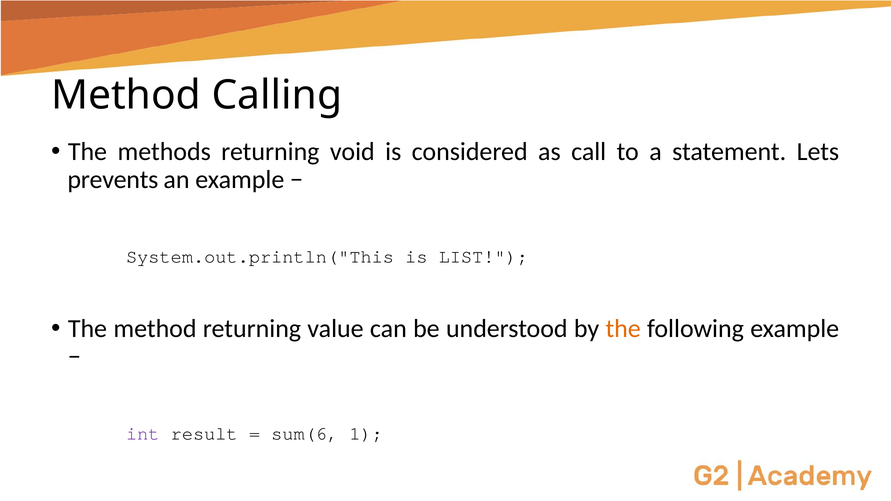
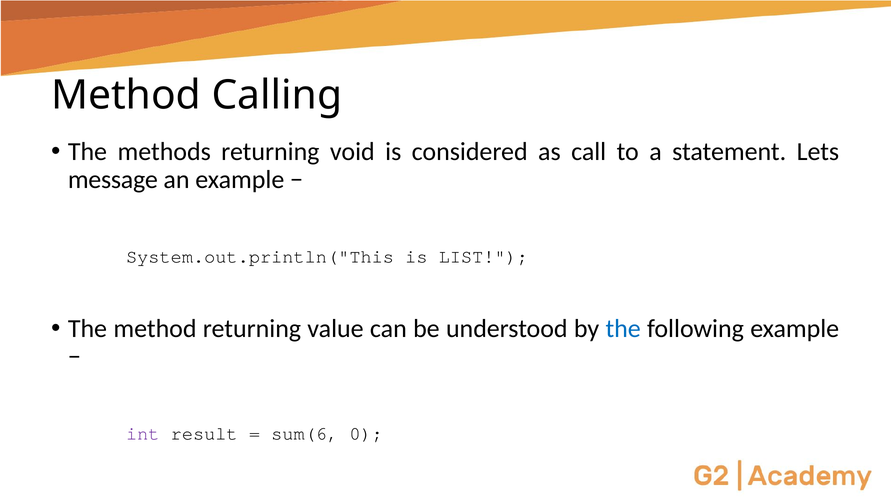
prevents: prevents -> message (113, 180)
the colour: orange -> blue (623, 329)
1: 1 -> 0 (366, 434)
